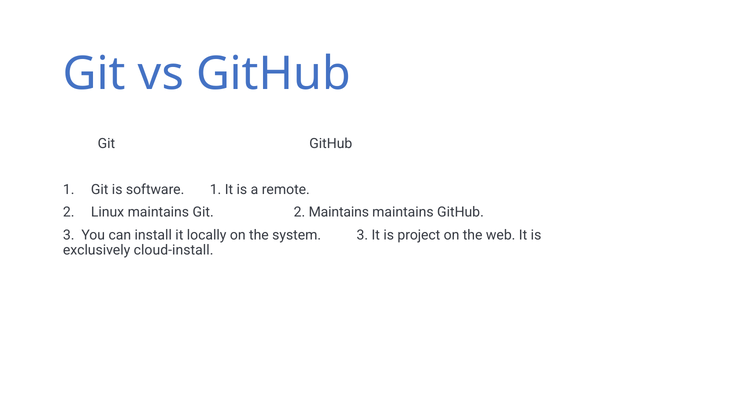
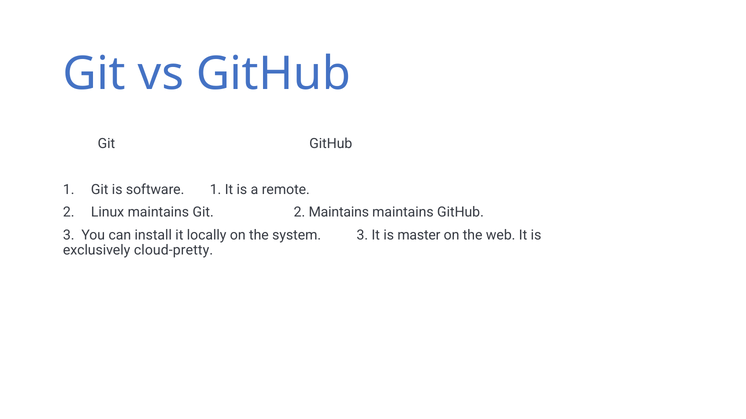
project: project -> master (419, 235)
cloud-install: cloud-install -> cloud-pretty (174, 251)
